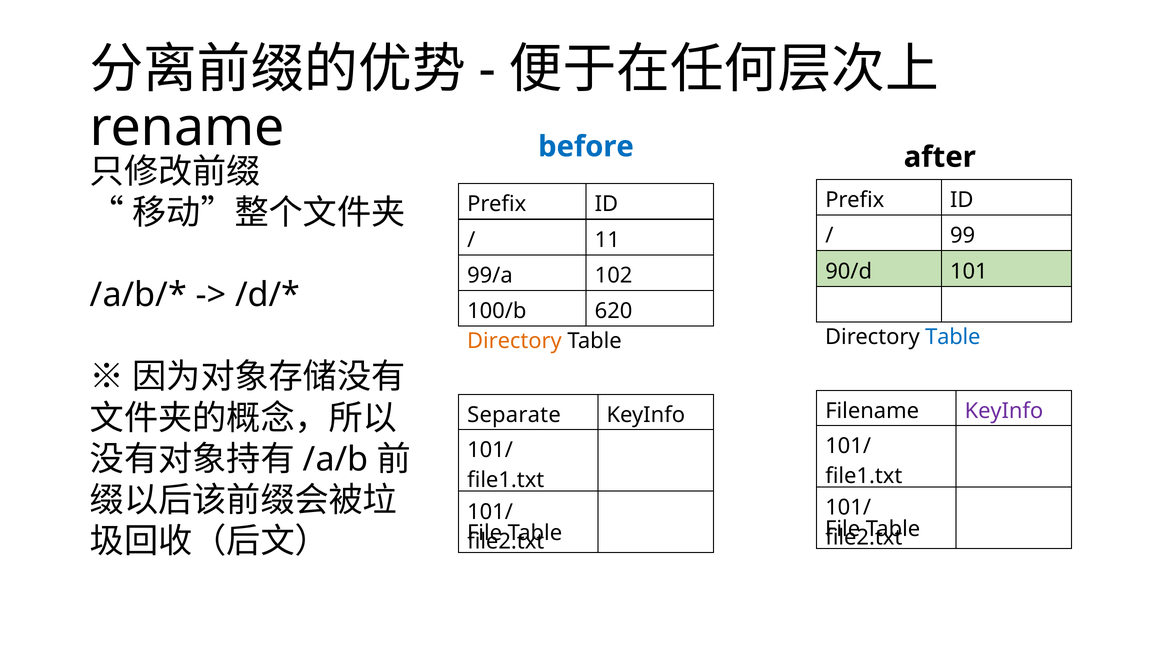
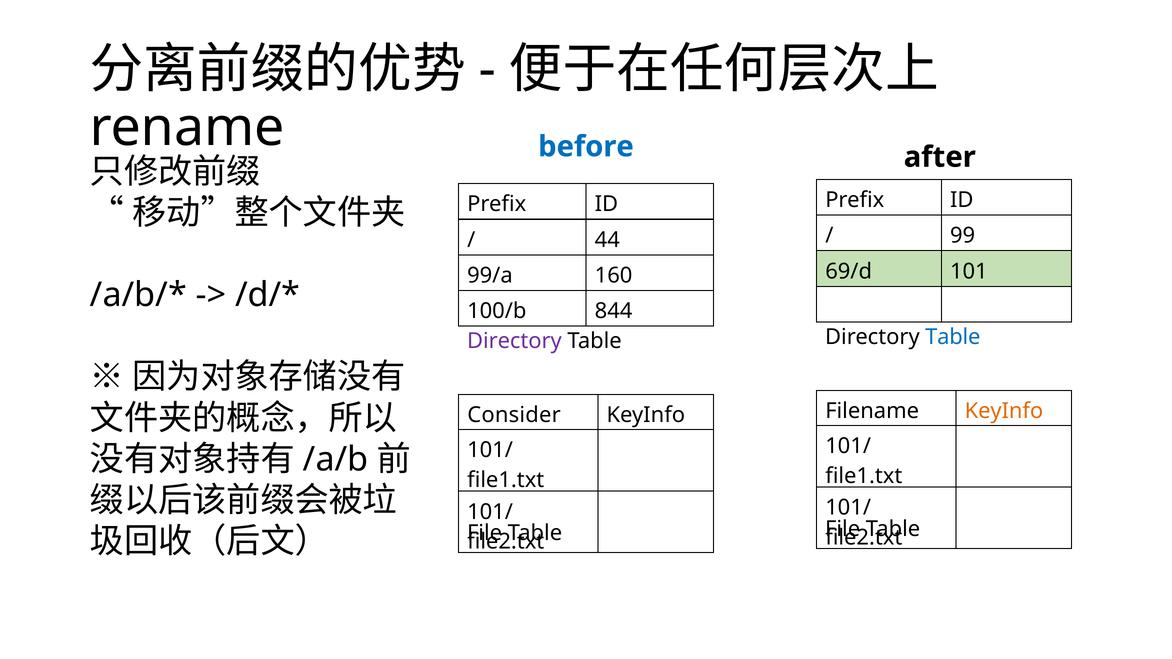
11: 11 -> 44 (607, 240)
90/d: 90/d -> 69/d (849, 271)
102: 102 -> 160 (614, 276)
620: 620 -> 844 (614, 311)
Directory colour: orange -> purple (514, 341)
KeyInfo colour: purple -> orange (1004, 411)
Separate: Separate -> Consider (514, 415)
